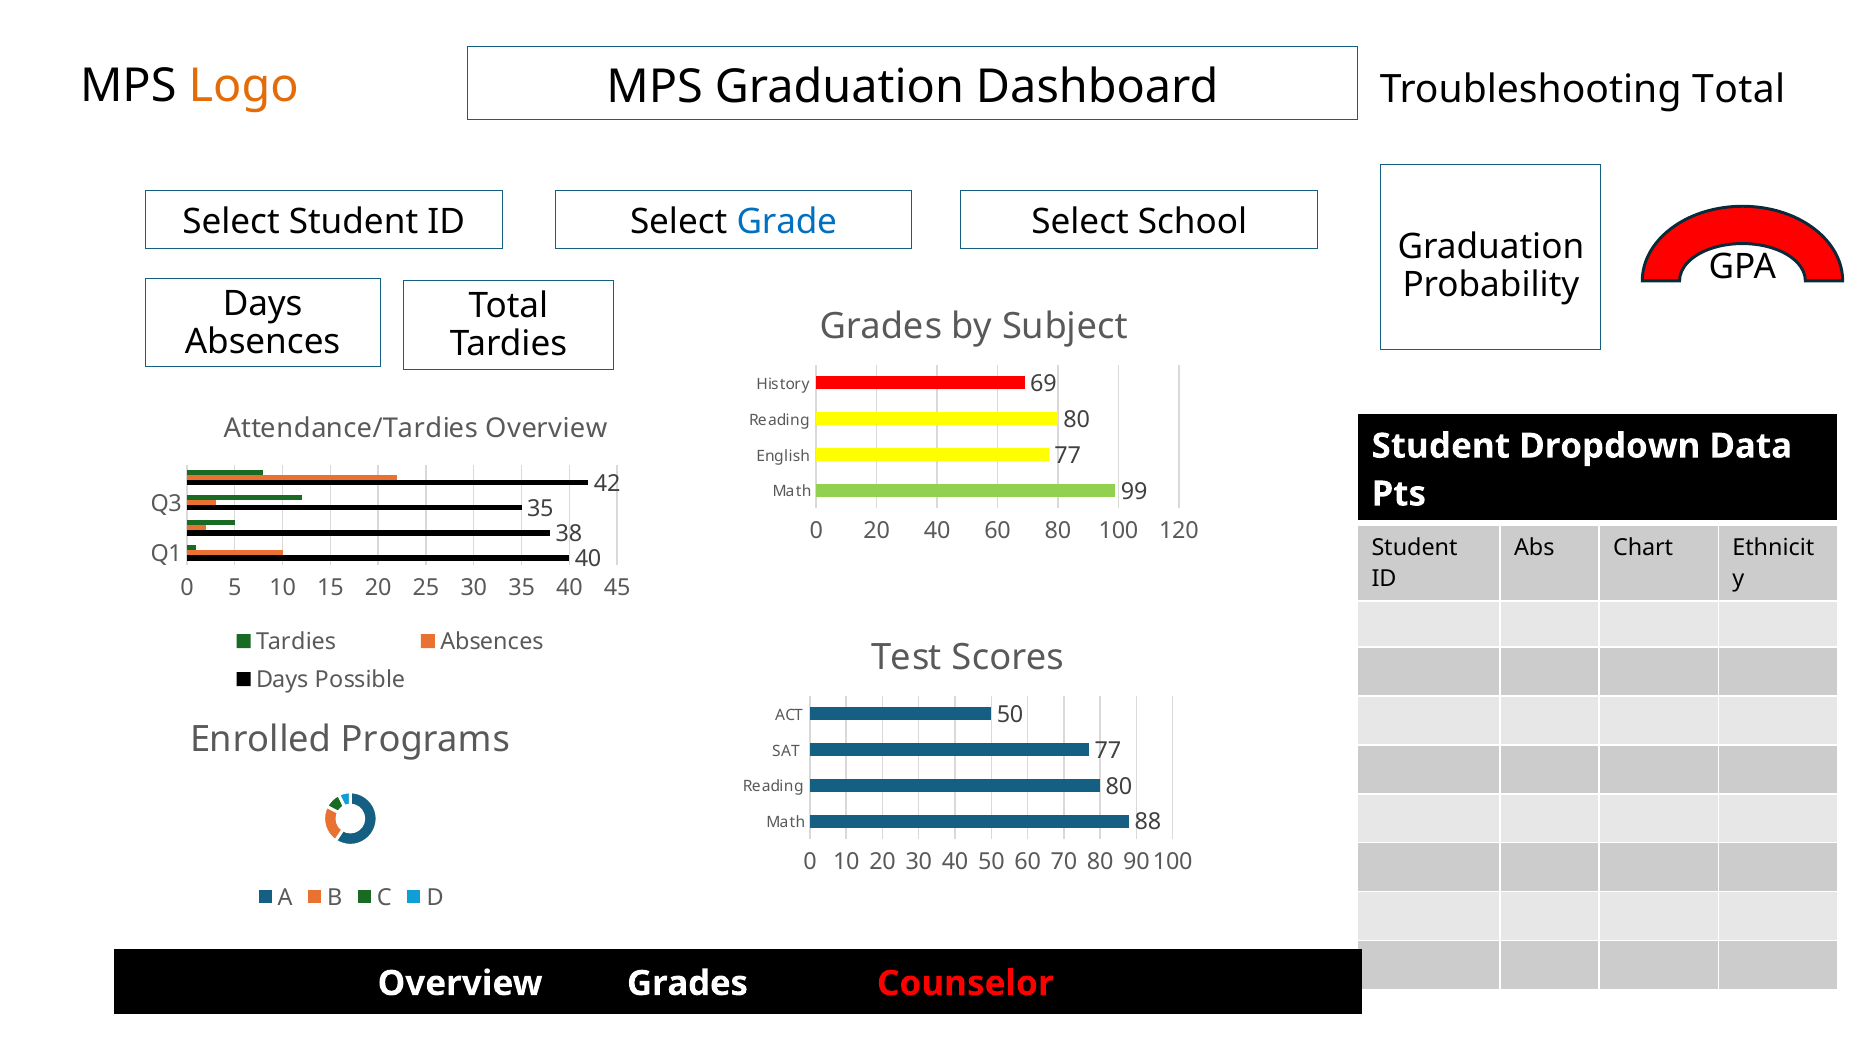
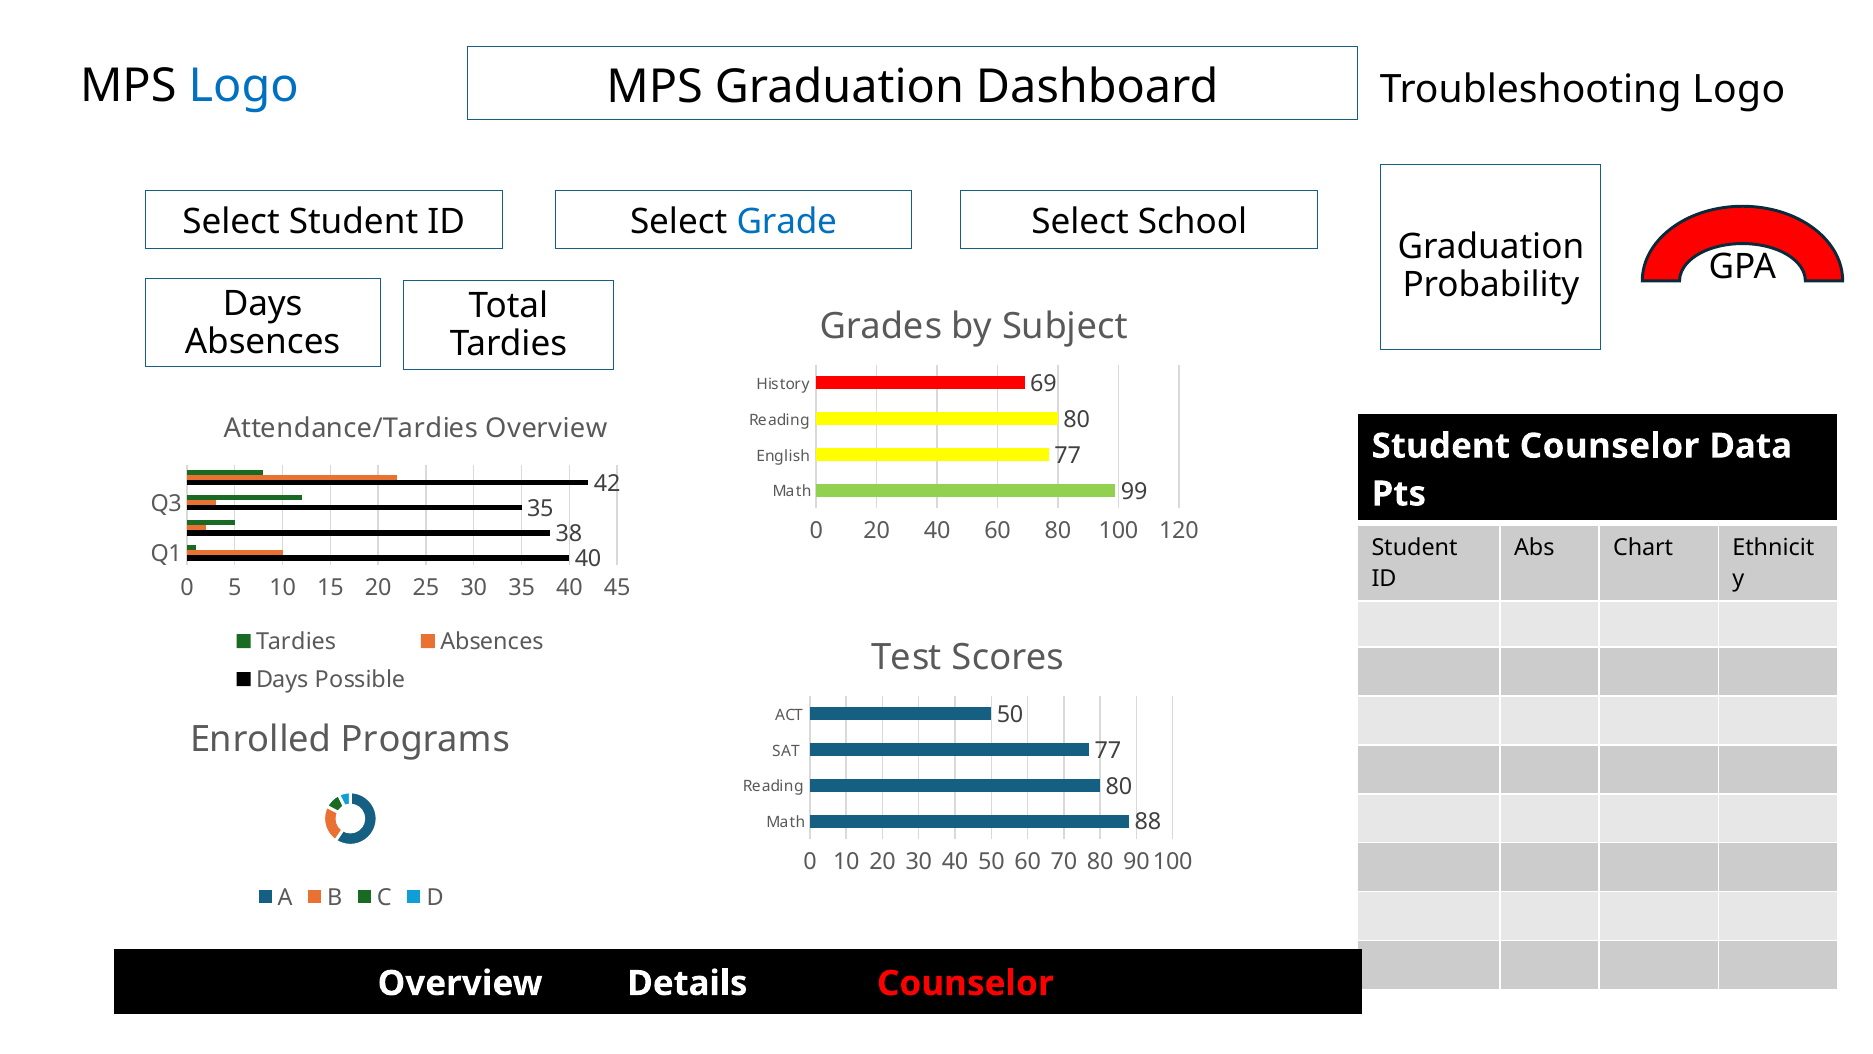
Logo colour: orange -> blue (244, 86)
Troubleshooting Total: Total -> Logo (1739, 90)
Student Dropdown: Dropdown -> Counselor (1609, 446)
Overview Grades: Grades -> Details (687, 983)
